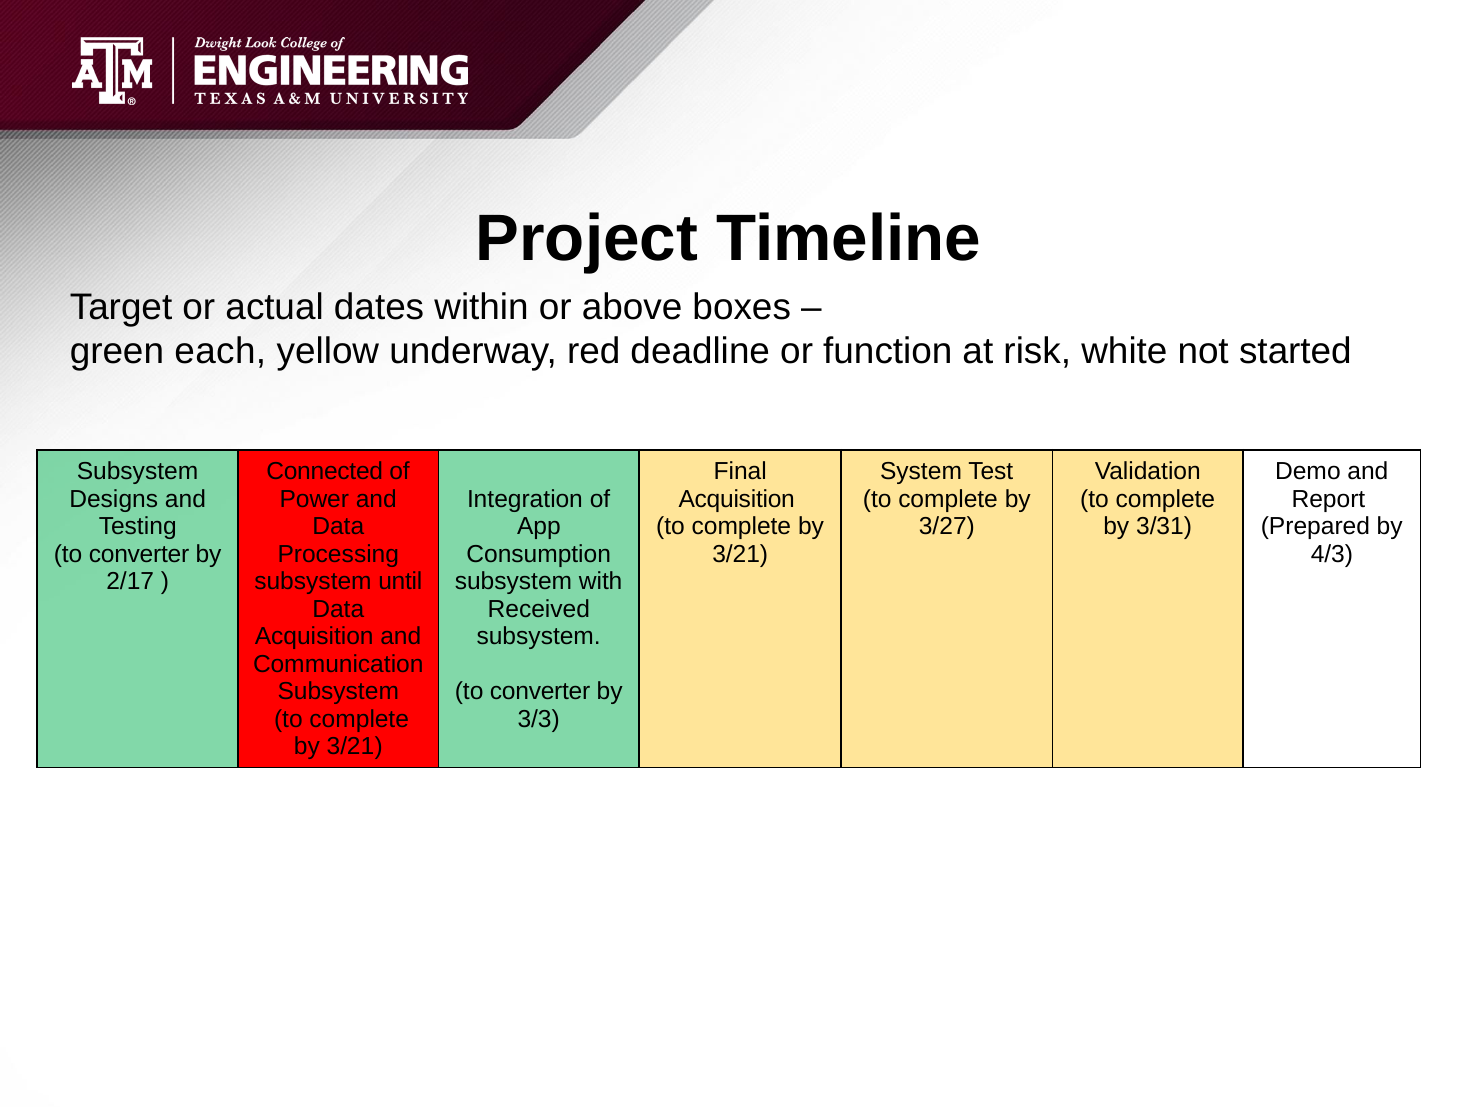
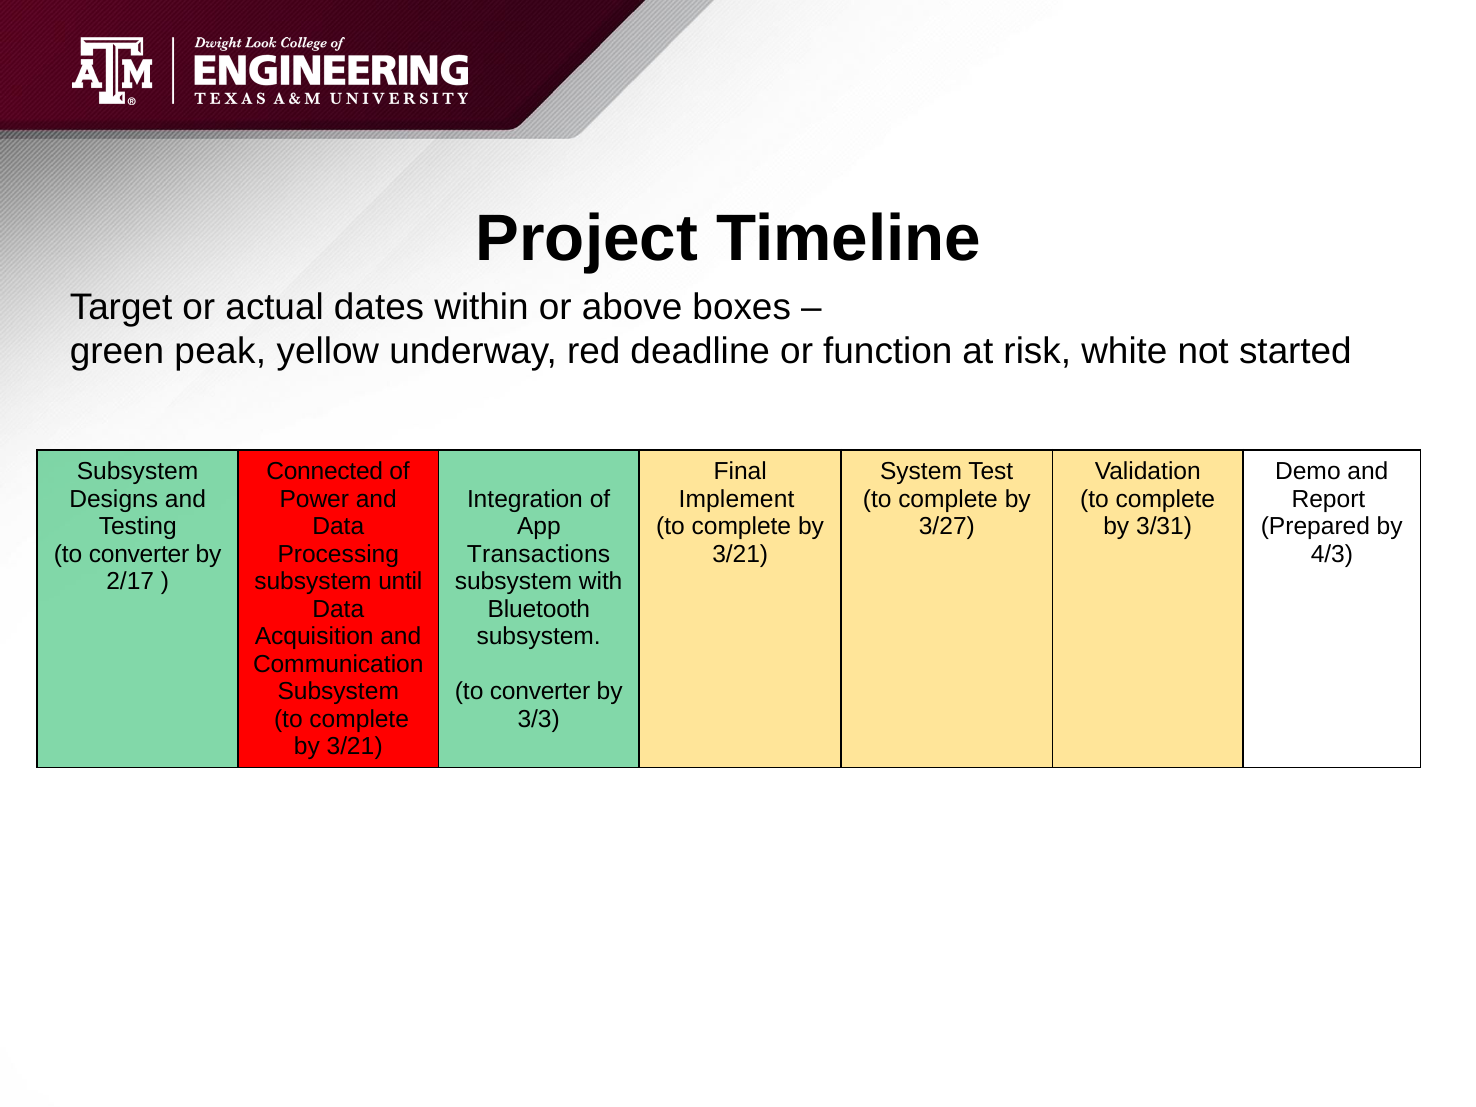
each: each -> peak (220, 352)
Acquisition: Acquisition -> Implement (737, 499)
Consumption: Consumption -> Transactions (539, 554)
Received: Received -> Bluetooth (539, 609)
